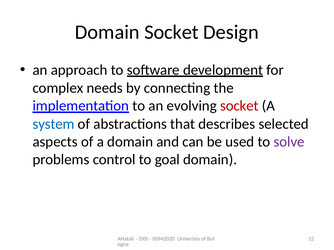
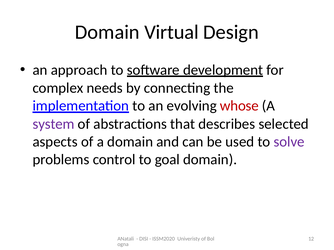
Domain Socket: Socket -> Virtual (171, 32)
evolving socket: socket -> whose (239, 106)
system colour: blue -> purple (54, 124)
